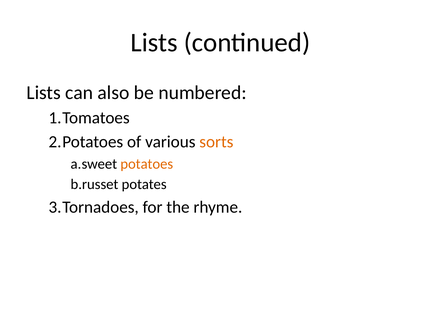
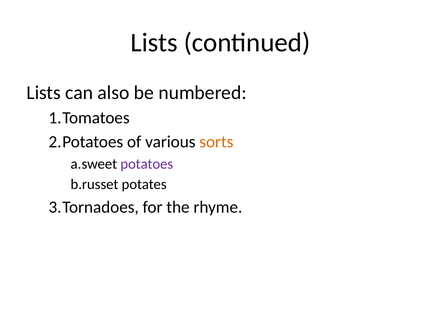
potatoes colour: orange -> purple (147, 164)
